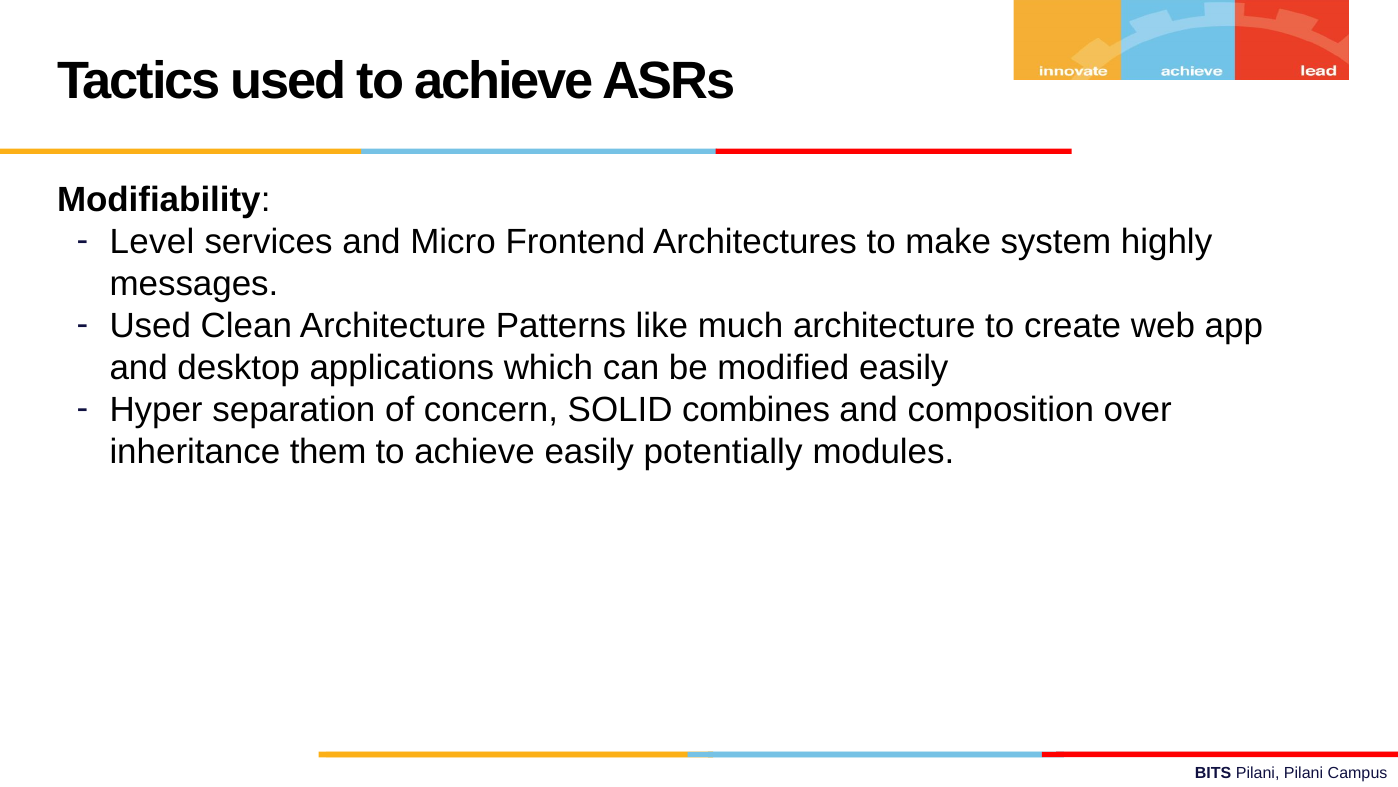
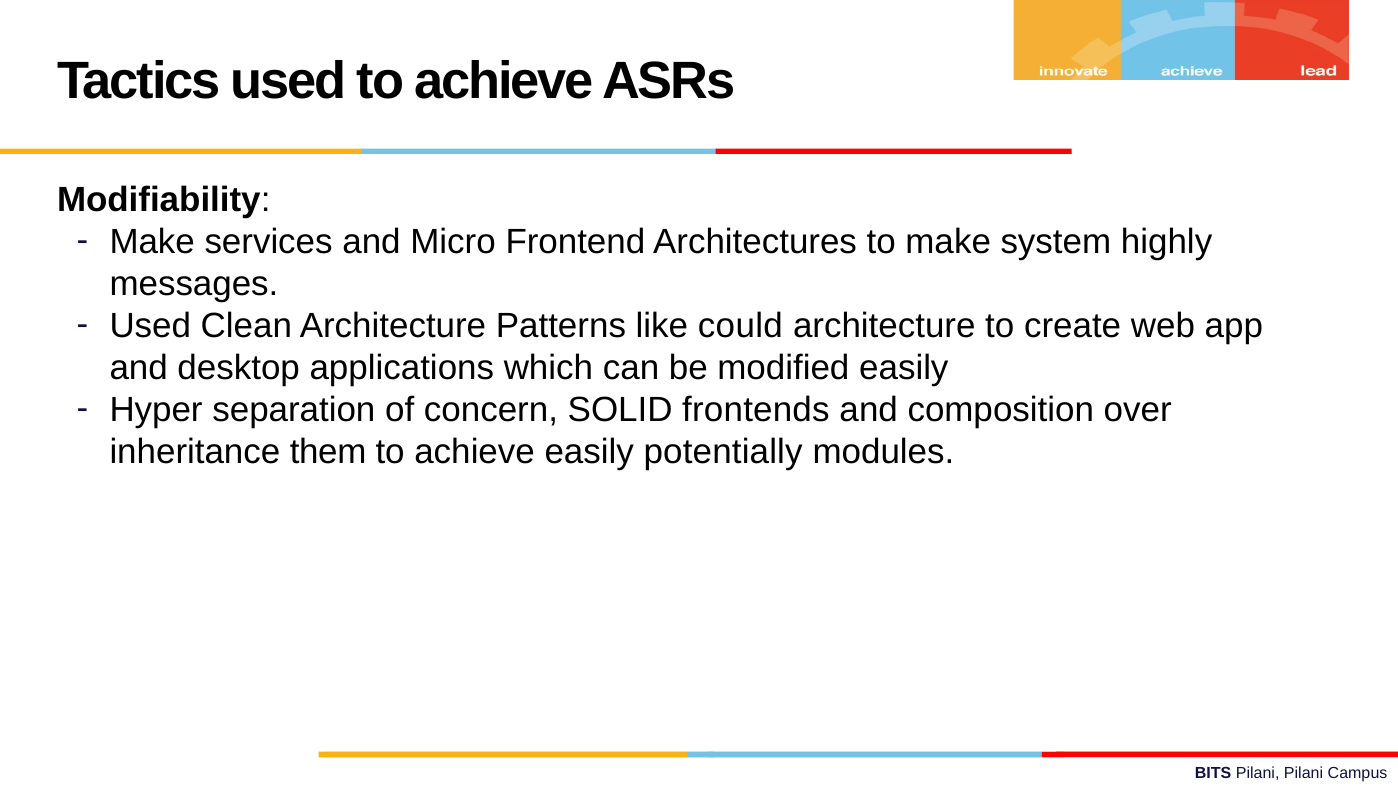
Level: Level -> Make (152, 242)
much: much -> could (740, 326)
combines: combines -> frontends (756, 410)
